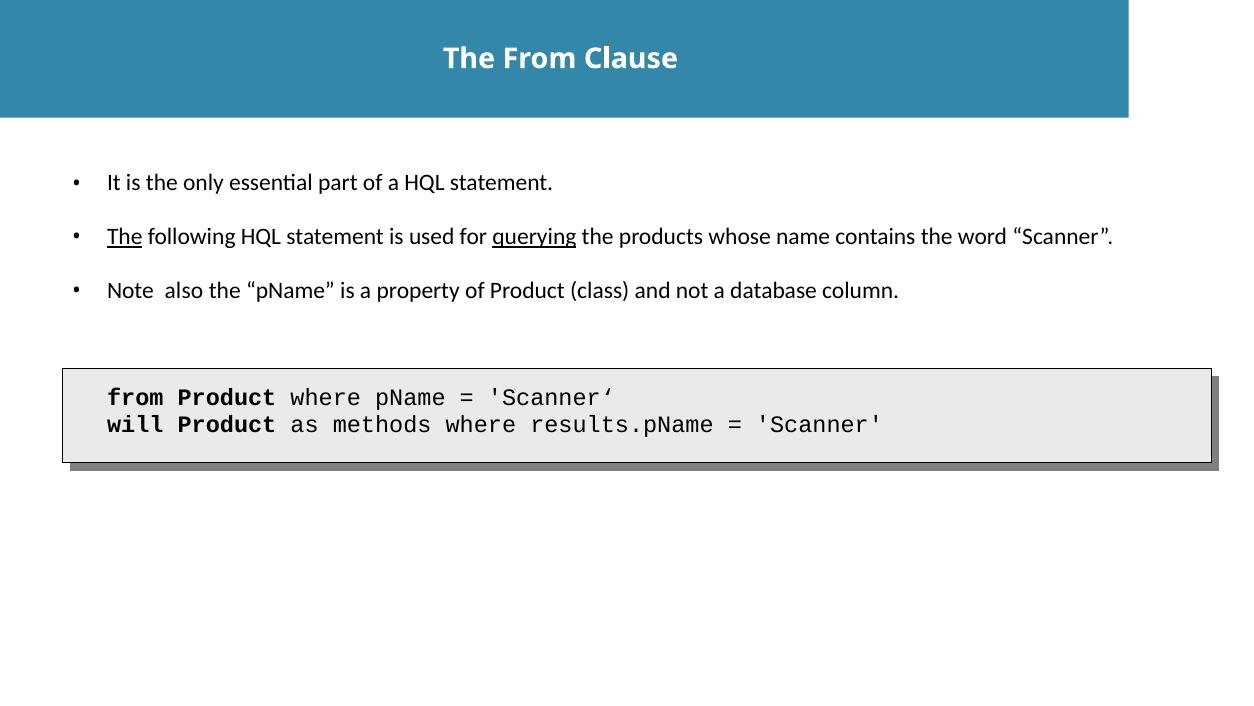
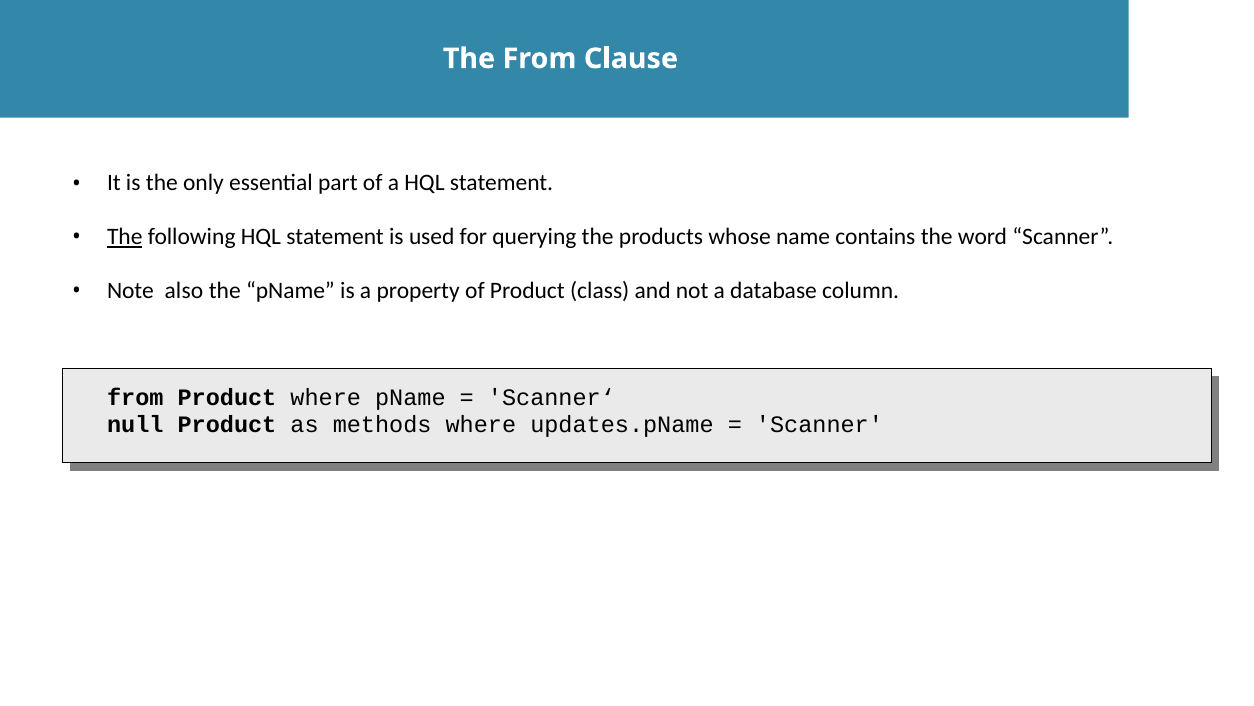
querying underline: present -> none (534, 237)
will: will -> null (135, 424)
results.pName: results.pName -> updates.pName (622, 424)
